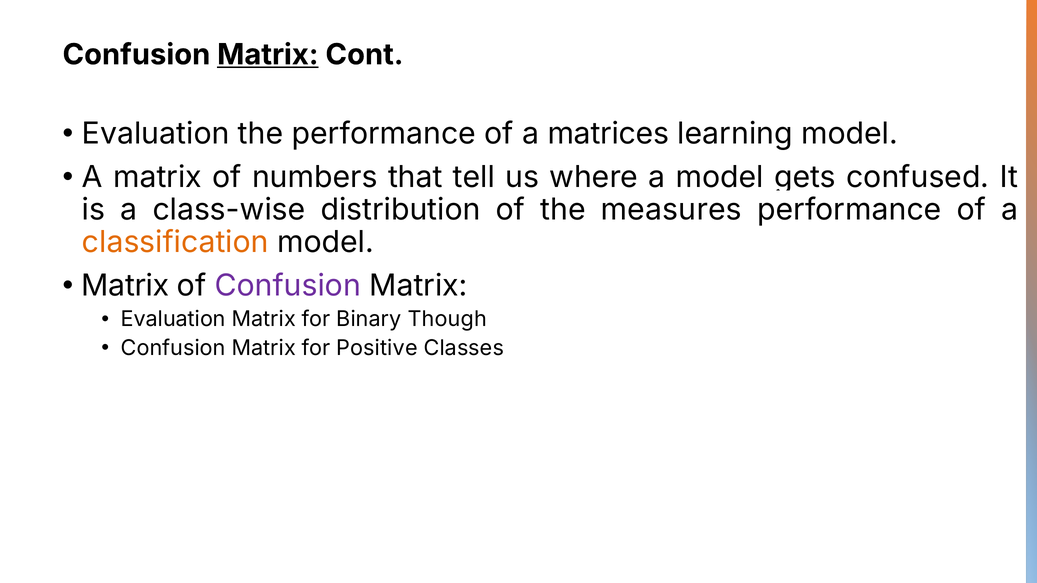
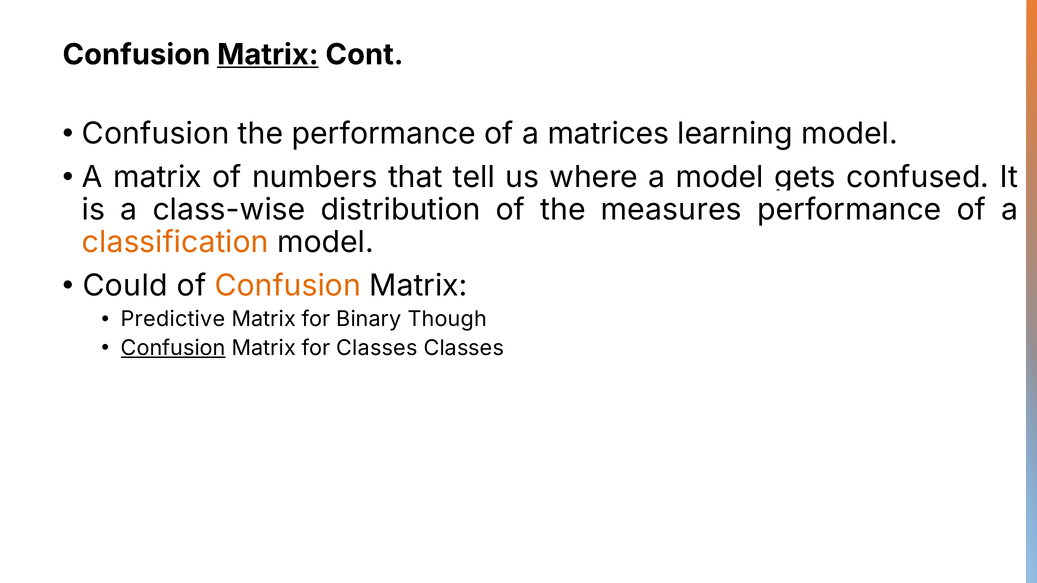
Evaluation: Evaluation -> Confusion (156, 134)
Matrix: Matrix -> Could (125, 286)
Confusion colour: purple -> orange (288, 286)
Evaluation: Evaluation -> Predictive (173, 319)
Confusion underline: none -> present (173, 348)
for Positive: Positive -> Classes (377, 348)
